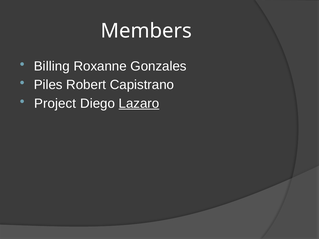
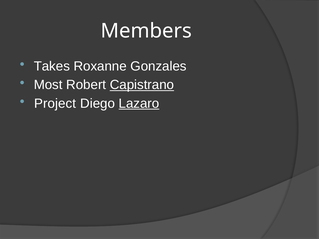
Billing: Billing -> Takes (52, 66)
Piles: Piles -> Most (48, 85)
Capistrano underline: none -> present (142, 85)
